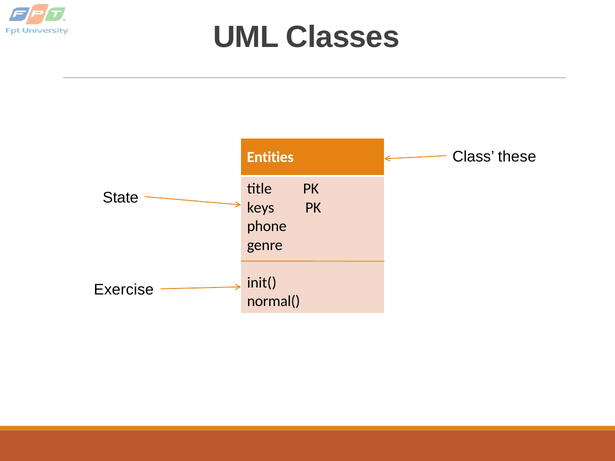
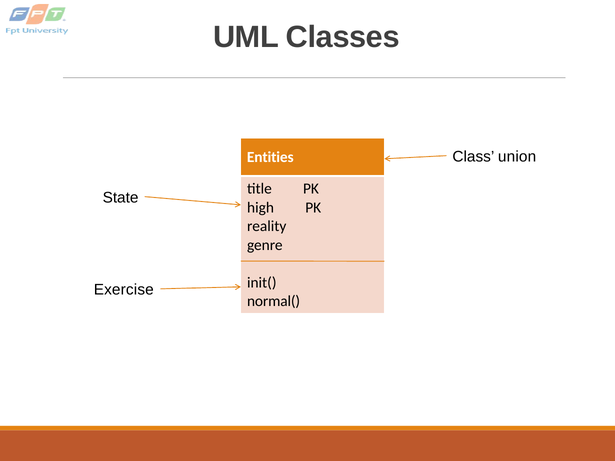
these: these -> union (517, 157)
keys: keys -> high (261, 208)
phone: phone -> reality (267, 226)
